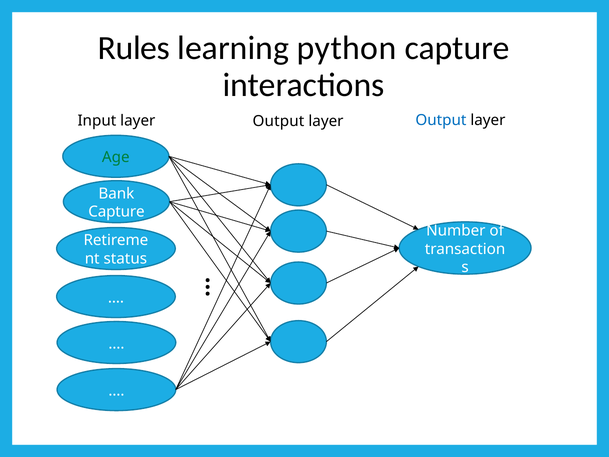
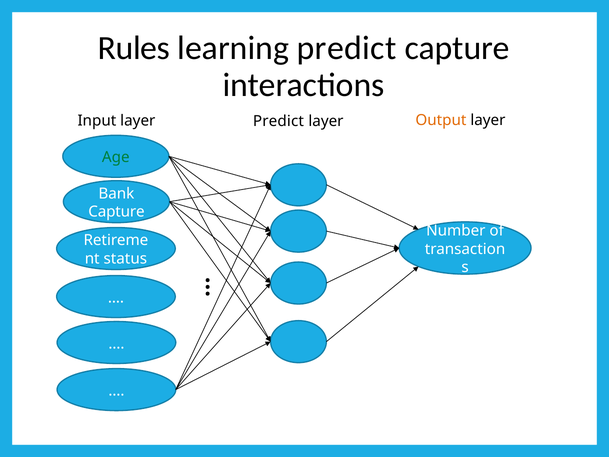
learning python: python -> predict (347, 48)
Output colour: blue -> orange (441, 120)
Output: Output -> Predict (278, 121)
